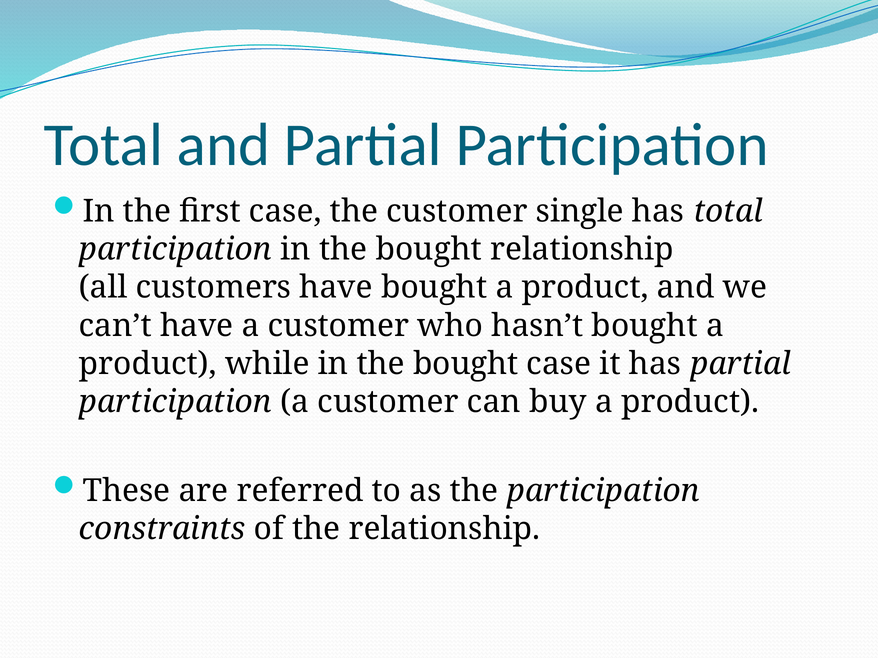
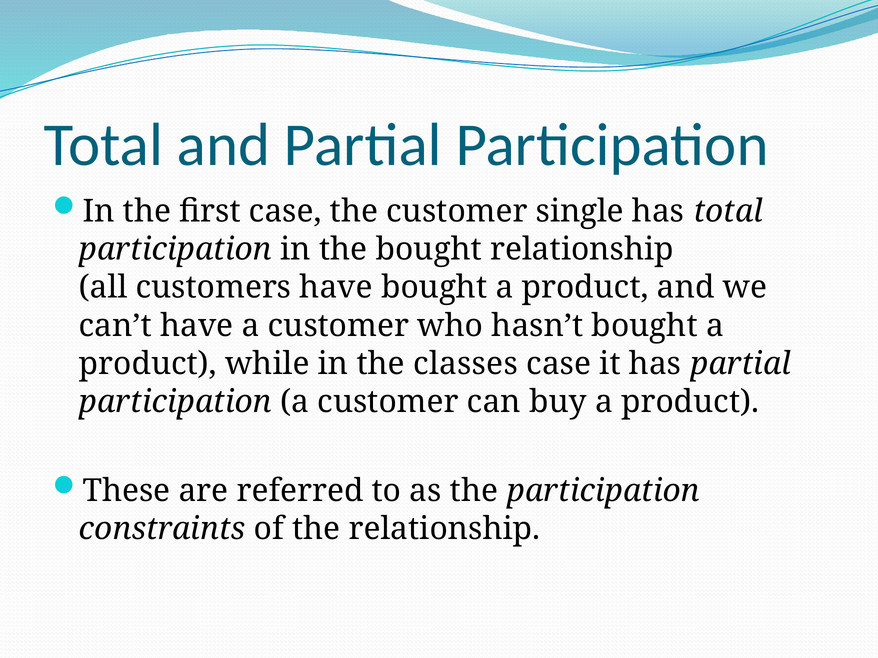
while in the bought: bought -> classes (466, 364)
